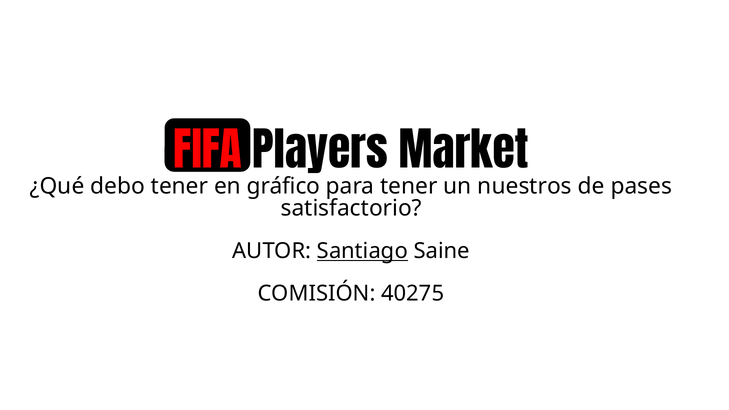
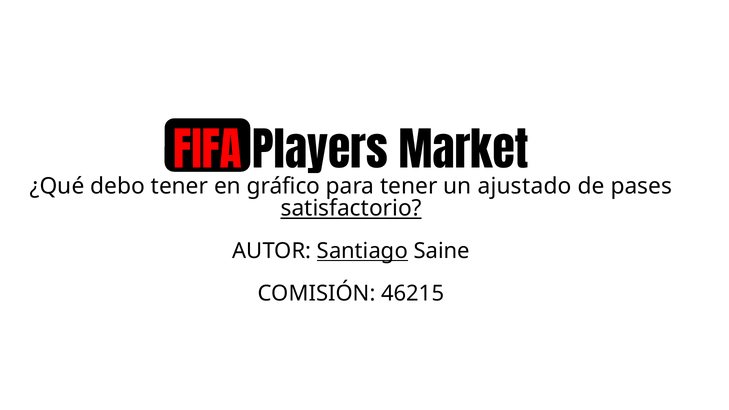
nuestros: nuestros -> ajustado (525, 186)
satisfactorio underline: none -> present (351, 208)
40275: 40275 -> 46215 (413, 293)
